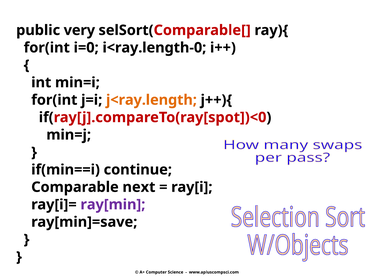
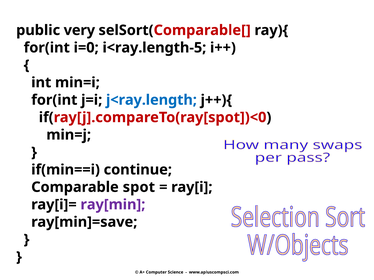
i<ray.length-0: i<ray.length-0 -> i<ray.length-5 (154, 48)
j<ray.length colour: orange -> blue (151, 100)
next: next -> spot (139, 187)
